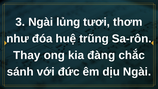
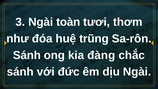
lủng: lủng -> toàn (68, 22)
Thay: Thay -> Sánh (27, 55)
